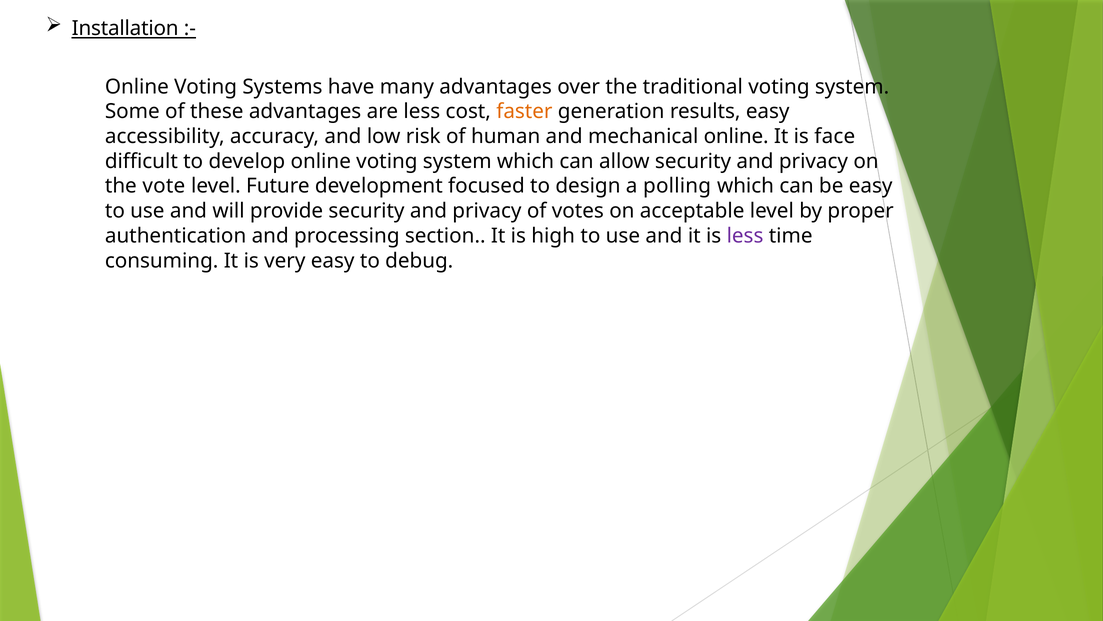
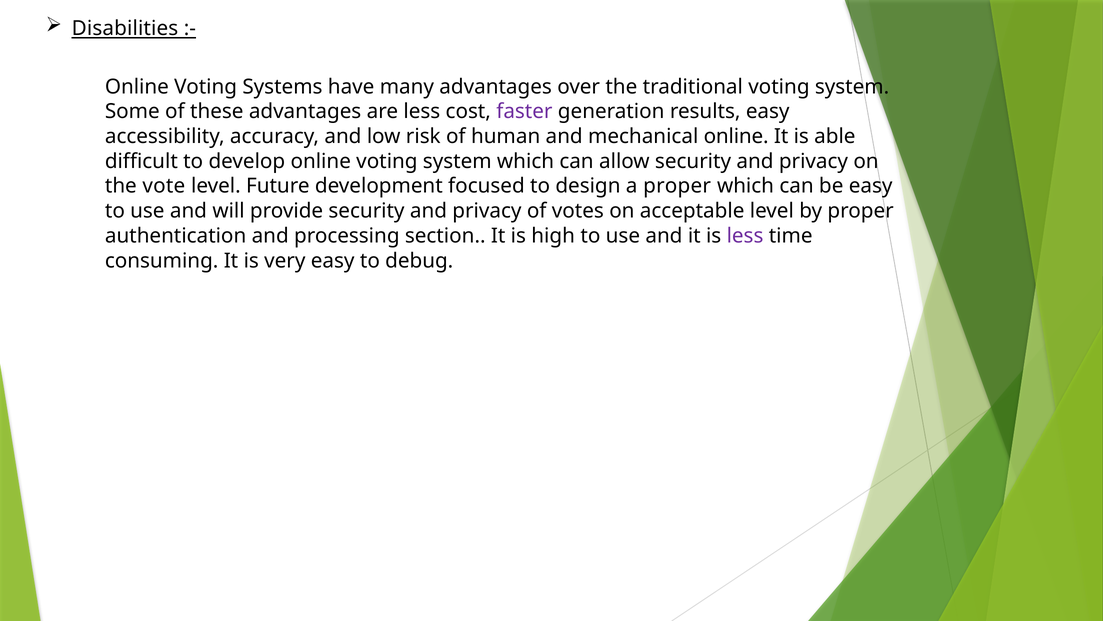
Installation: Installation -> Disabilities (125, 28)
faster colour: orange -> purple (524, 112)
face: face -> able (835, 136)
a polling: polling -> proper (677, 186)
